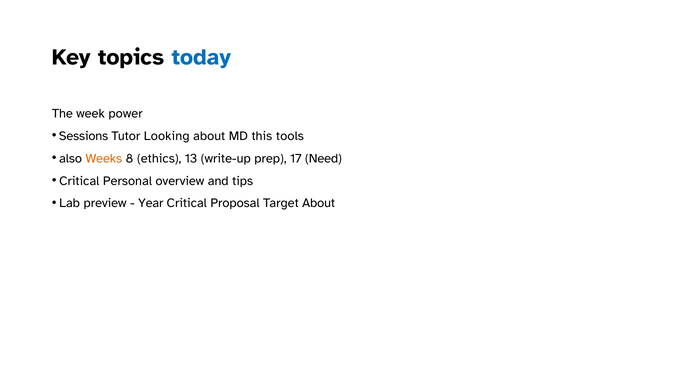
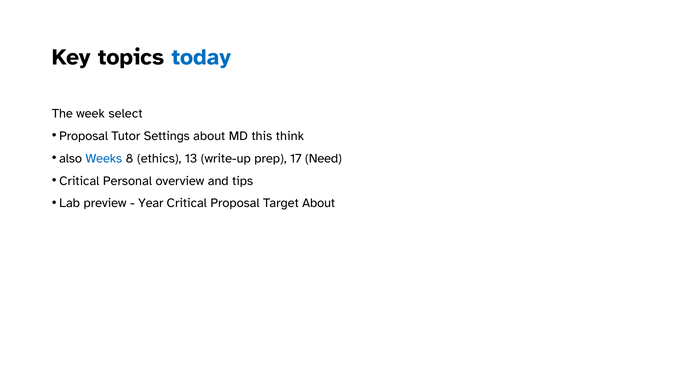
power: power -> select (126, 113)
Sessions: Sessions -> Proposal (84, 136)
Looking: Looking -> Settings (167, 136)
tools: tools -> think (290, 136)
Weeks colour: orange -> blue (104, 158)
